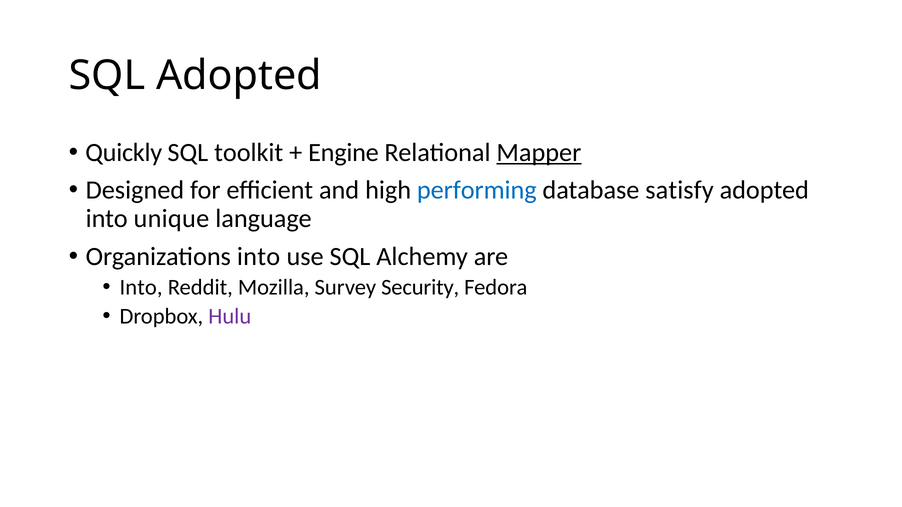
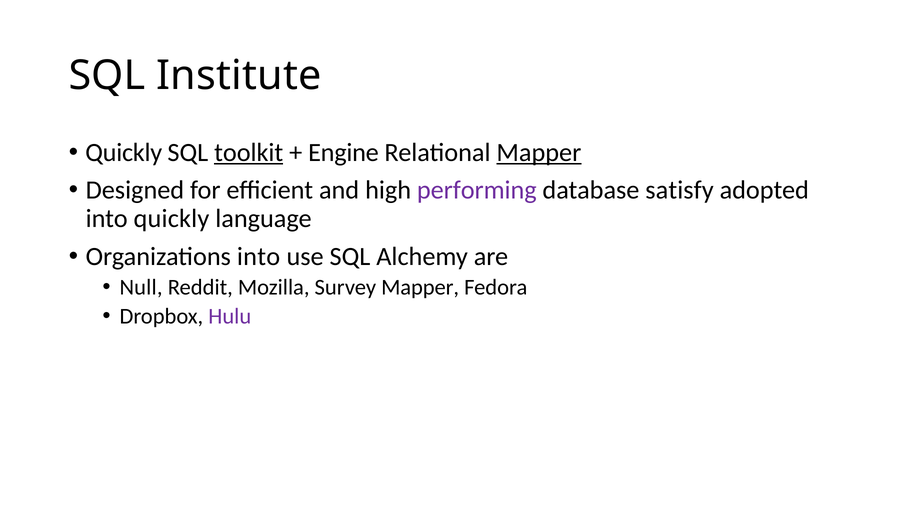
SQL Adopted: Adopted -> Institute (239, 76)
toolkit underline: none -> present (249, 153)
performing colour: blue -> purple (477, 190)
into unique: unique -> quickly (171, 219)
Into: Into -> Null (141, 288)
Survey Security: Security -> Mapper (420, 288)
